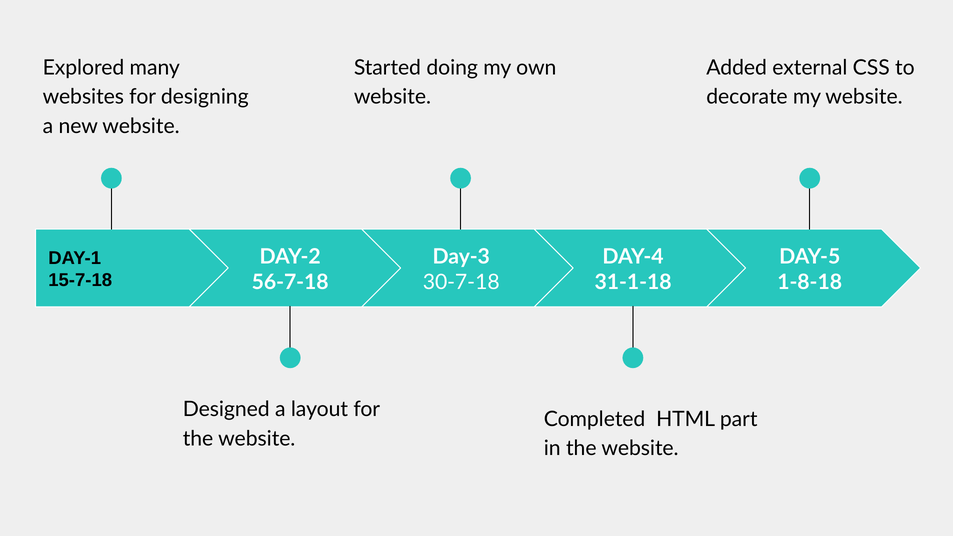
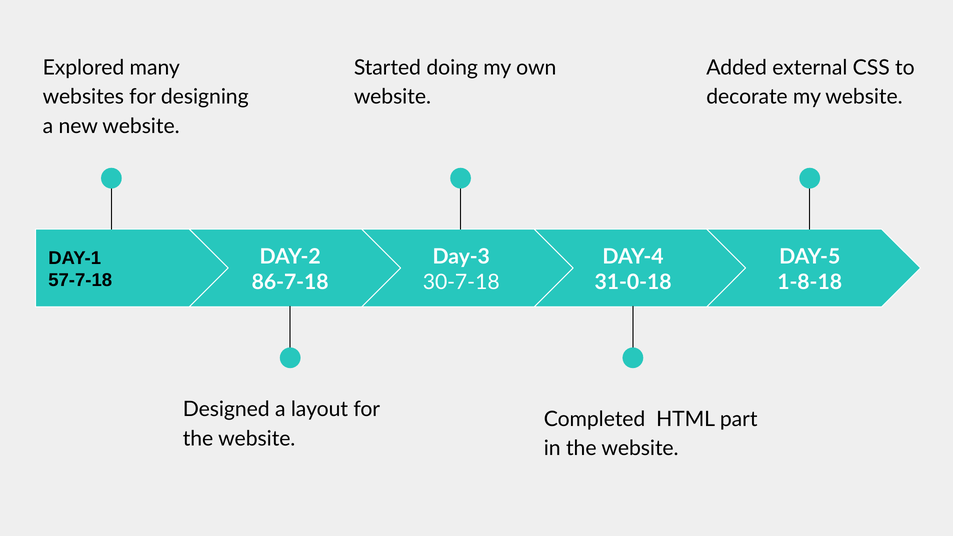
15-7-18: 15-7-18 -> 57-7-18 (80, 280)
56-7-18: 56-7-18 -> 86-7-18 (290, 282)
31-1-18: 31-1-18 -> 31-0-18 (633, 282)
